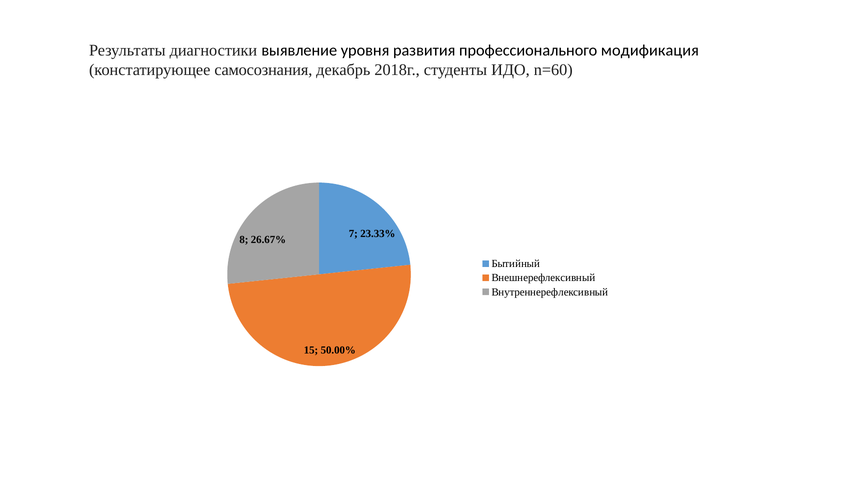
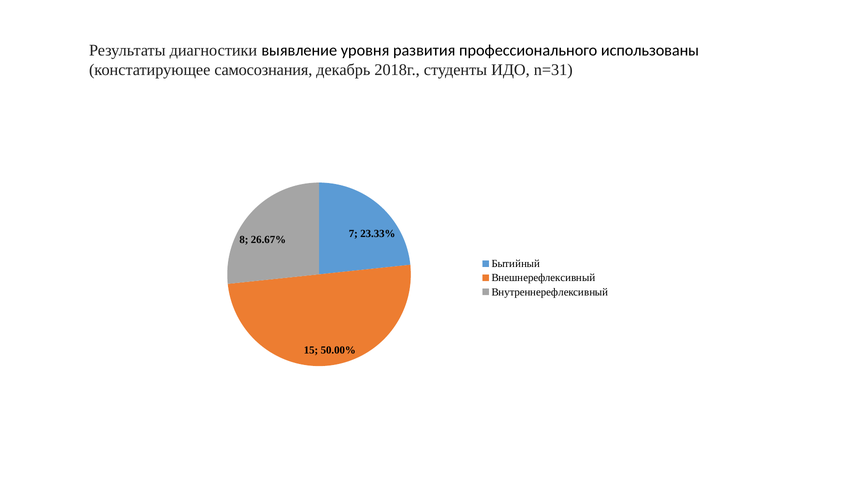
модификация: модификация -> использованы (650, 51)
n=60: n=60 -> n=31 (553, 70)
